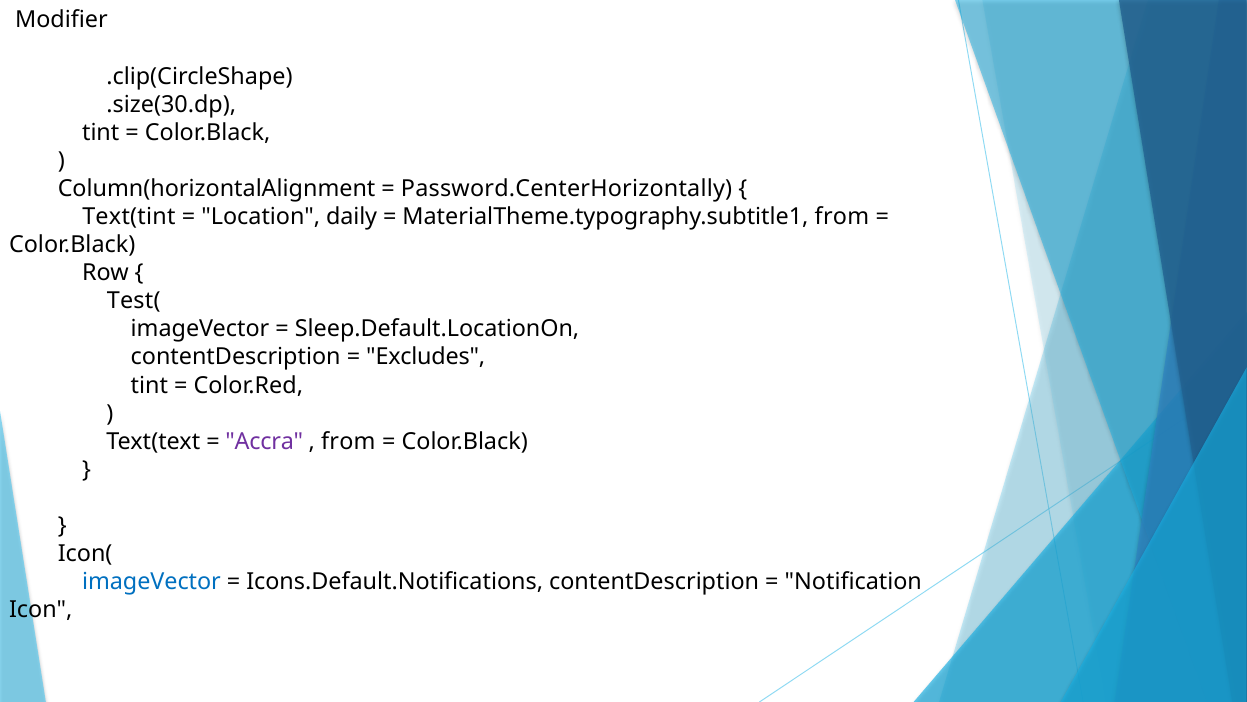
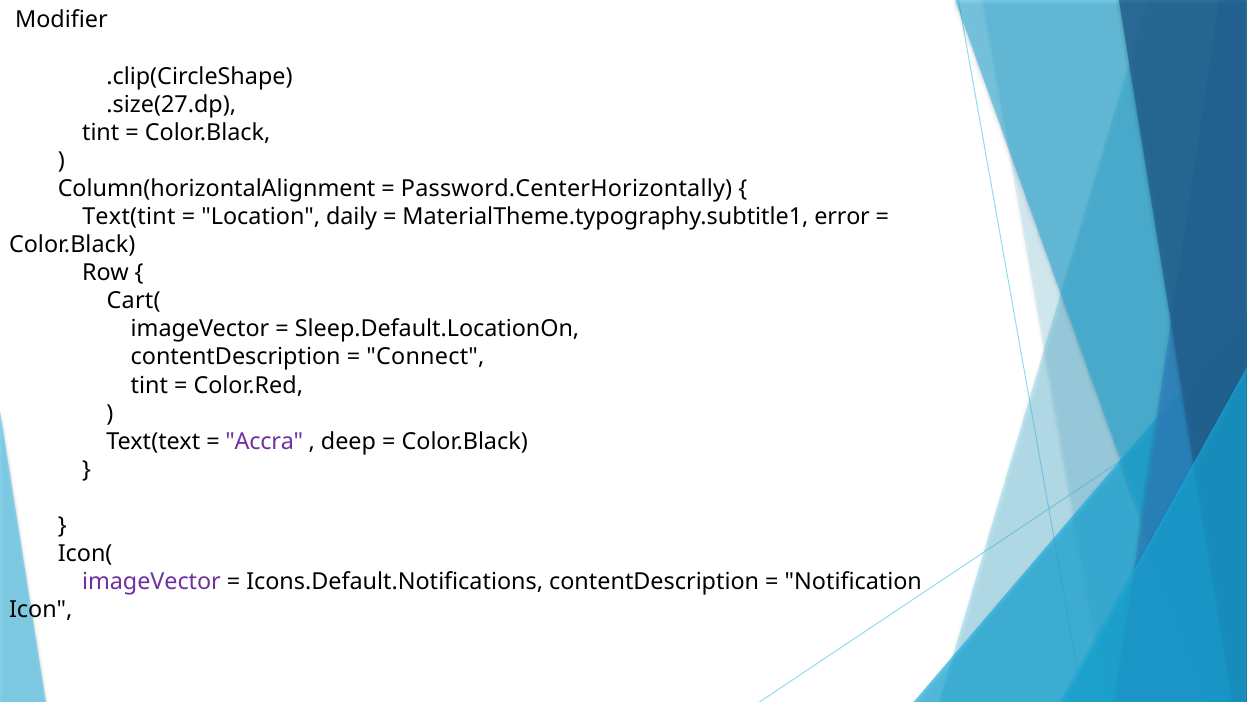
.size(30.dp: .size(30.dp -> .size(27.dp (171, 104)
MaterialTheme.typography.subtitle1 from: from -> error (842, 217)
Test(: Test( -> Cart( (134, 301)
Excludes: Excludes -> Connect (425, 357)
from: from -> deep (348, 441)
imageVector colour: blue -> purple (151, 581)
